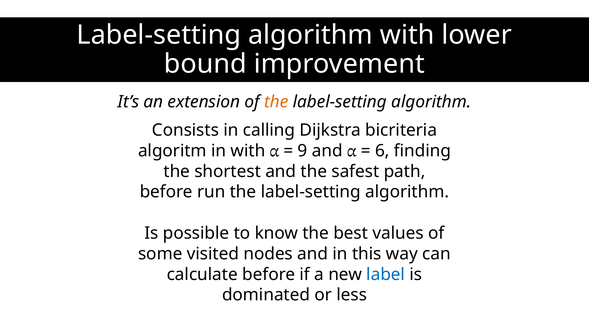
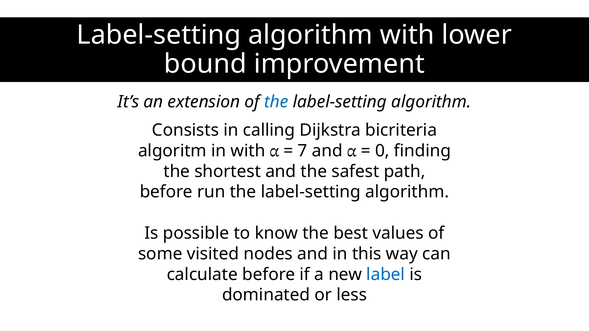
the colour: orange -> blue (276, 102)
9: 9 -> 7 (303, 151)
6: 6 -> 0 (382, 151)
